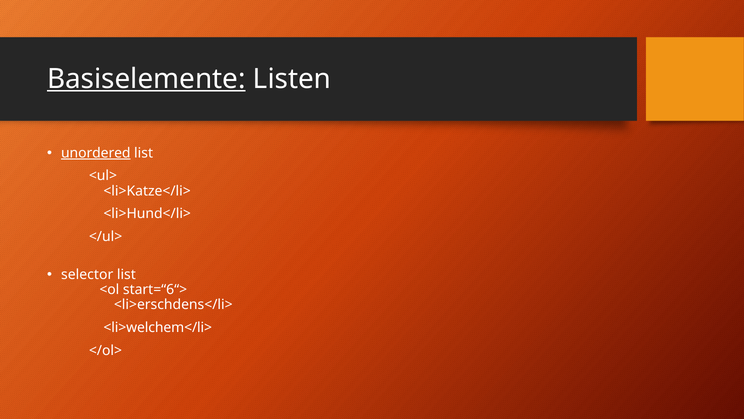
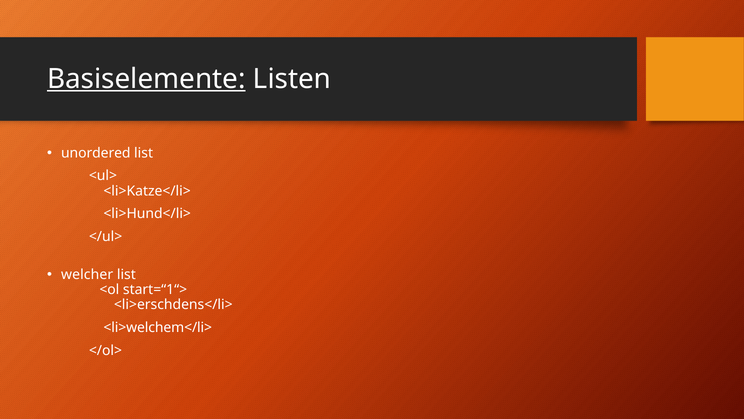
unordered underline: present -> none (96, 153)
selector: selector -> welcher (87, 274)
start=“6“>: start=“6“> -> start=“1“> (155, 289)
